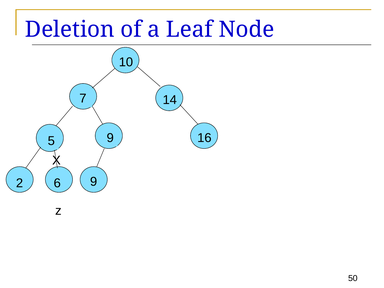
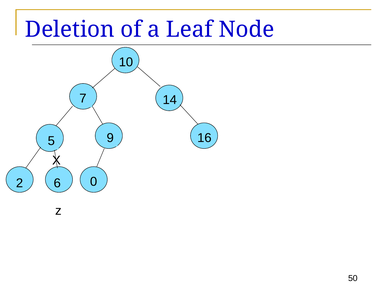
2 9: 9 -> 0 (94, 182)
